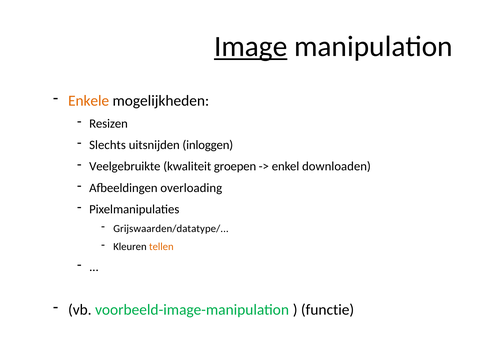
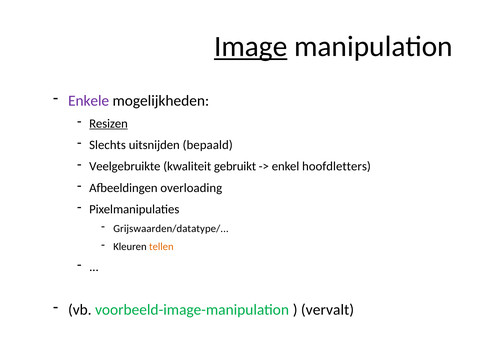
Enkele colour: orange -> purple (89, 101)
Resizen underline: none -> present (108, 124)
inloggen: inloggen -> bepaald (208, 145)
groepen: groepen -> gebruikt (235, 167)
downloaden: downloaden -> hoofdletters (336, 167)
functie: functie -> vervalt (328, 310)
